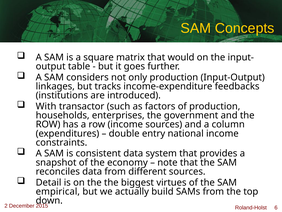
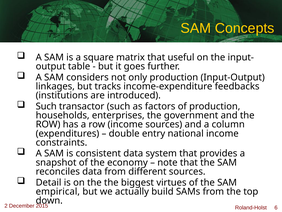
would: would -> useful (181, 57)
With: With -> Such (46, 106)
